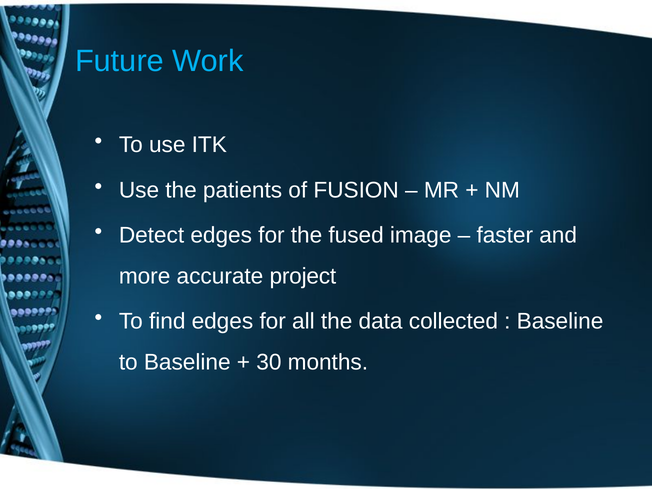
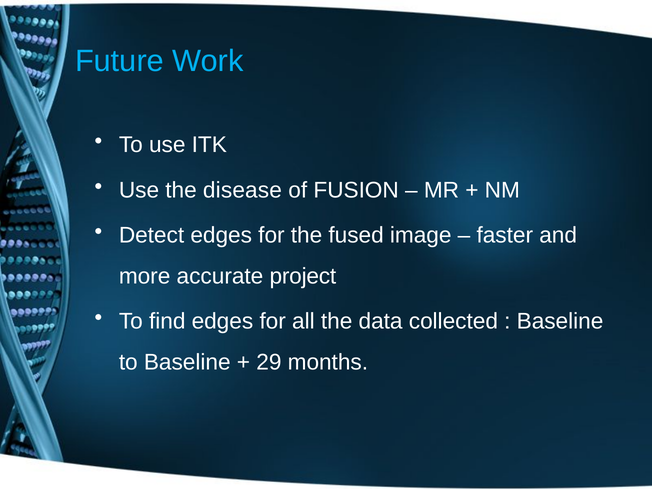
patients: patients -> disease (242, 190)
30: 30 -> 29 (269, 362)
